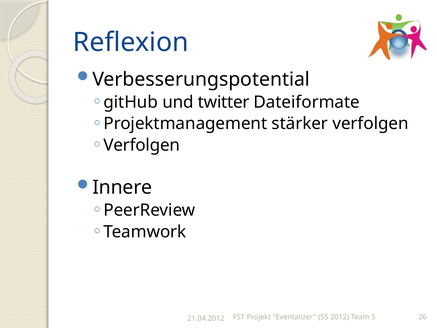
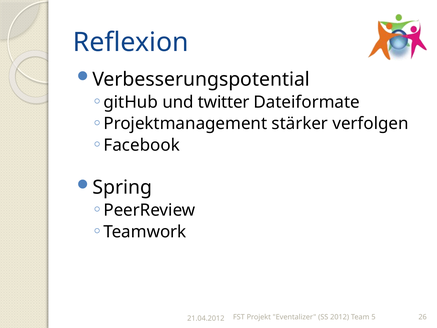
Verfolgen: Verfolgen -> Facebook (142, 145)
Innere: Innere -> Spring (122, 187)
